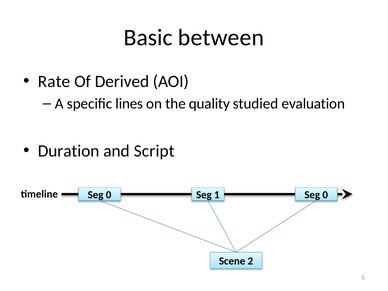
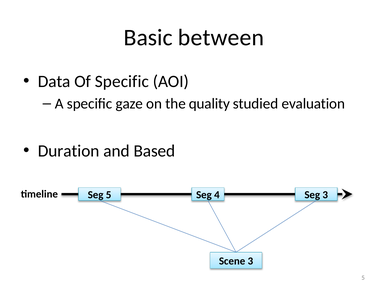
Rate: Rate -> Data (54, 81)
Of Derived: Derived -> Specific (122, 81)
lines: lines -> gaze (129, 104)
Script: Script -> Based (154, 151)
0: 0 -> 5 (109, 195)
1: 1 -> 4 (217, 195)
0: 0 -> 3 (325, 195)
Scene 2: 2 -> 3 (250, 261)
